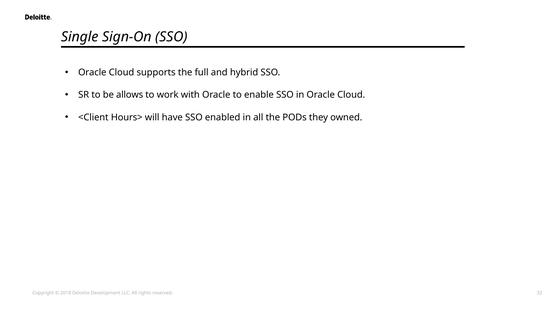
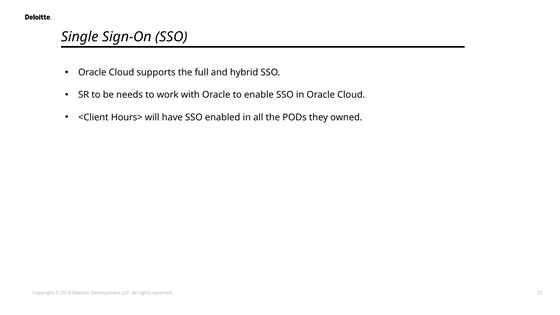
allows: allows -> needs (130, 95)
